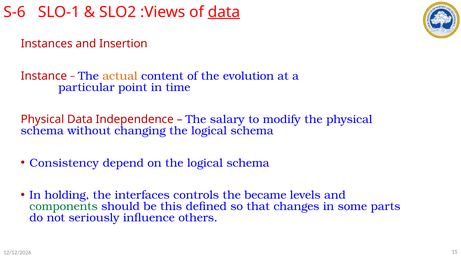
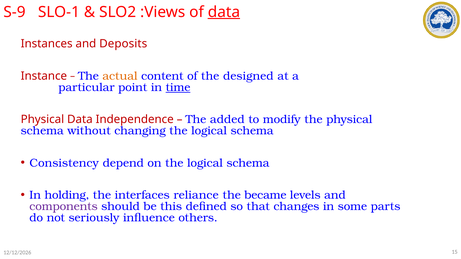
S-6: S-6 -> S-9 (14, 12)
Insertion: Insertion -> Deposits (123, 44)
evolution: evolution -> designed (248, 76)
time underline: none -> present (178, 87)
salary: salary -> added (227, 120)
controls: controls -> reliance (196, 195)
components colour: green -> purple (64, 207)
